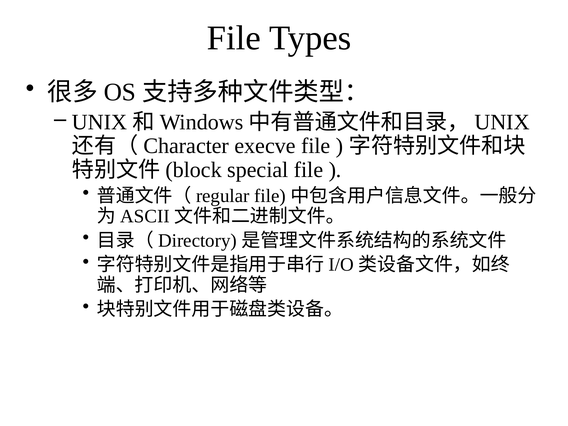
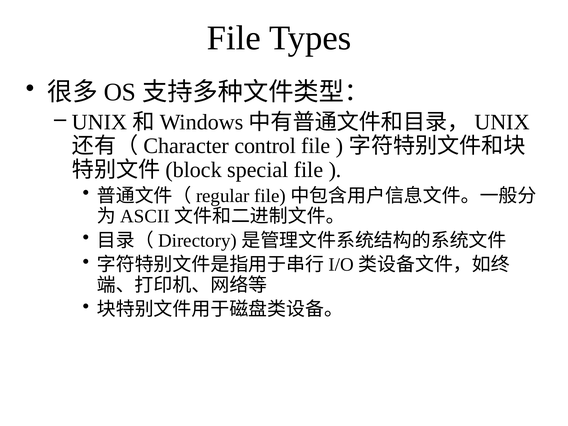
execve: execve -> control (265, 146)
